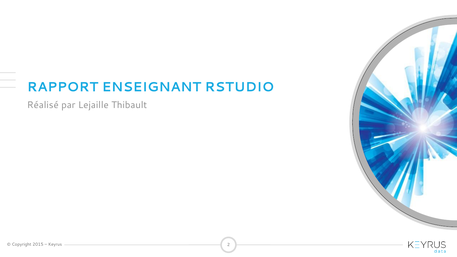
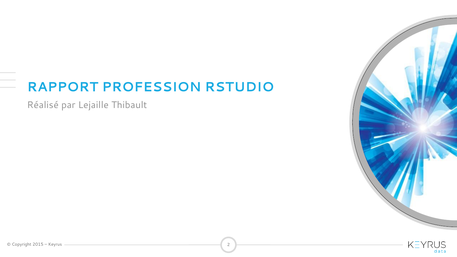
ENSEIGNANT: ENSEIGNANT -> PROFESSION (152, 87)
